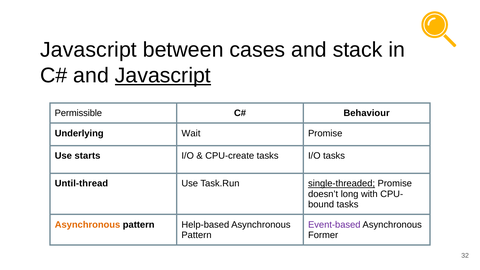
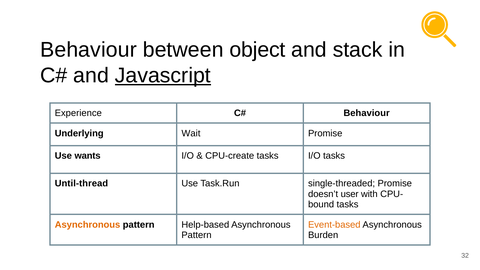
Javascript: Javascript -> Behaviour (88, 50)
cases: cases -> object (257, 50)
Permissible: Permissible -> Experience (78, 113)
starts: starts -> wants (88, 156)
single-threaded underline: present -> none (342, 184)
long: long -> user (350, 194)
Event-based colour: purple -> orange (334, 225)
Former: Former -> Burden (323, 235)
